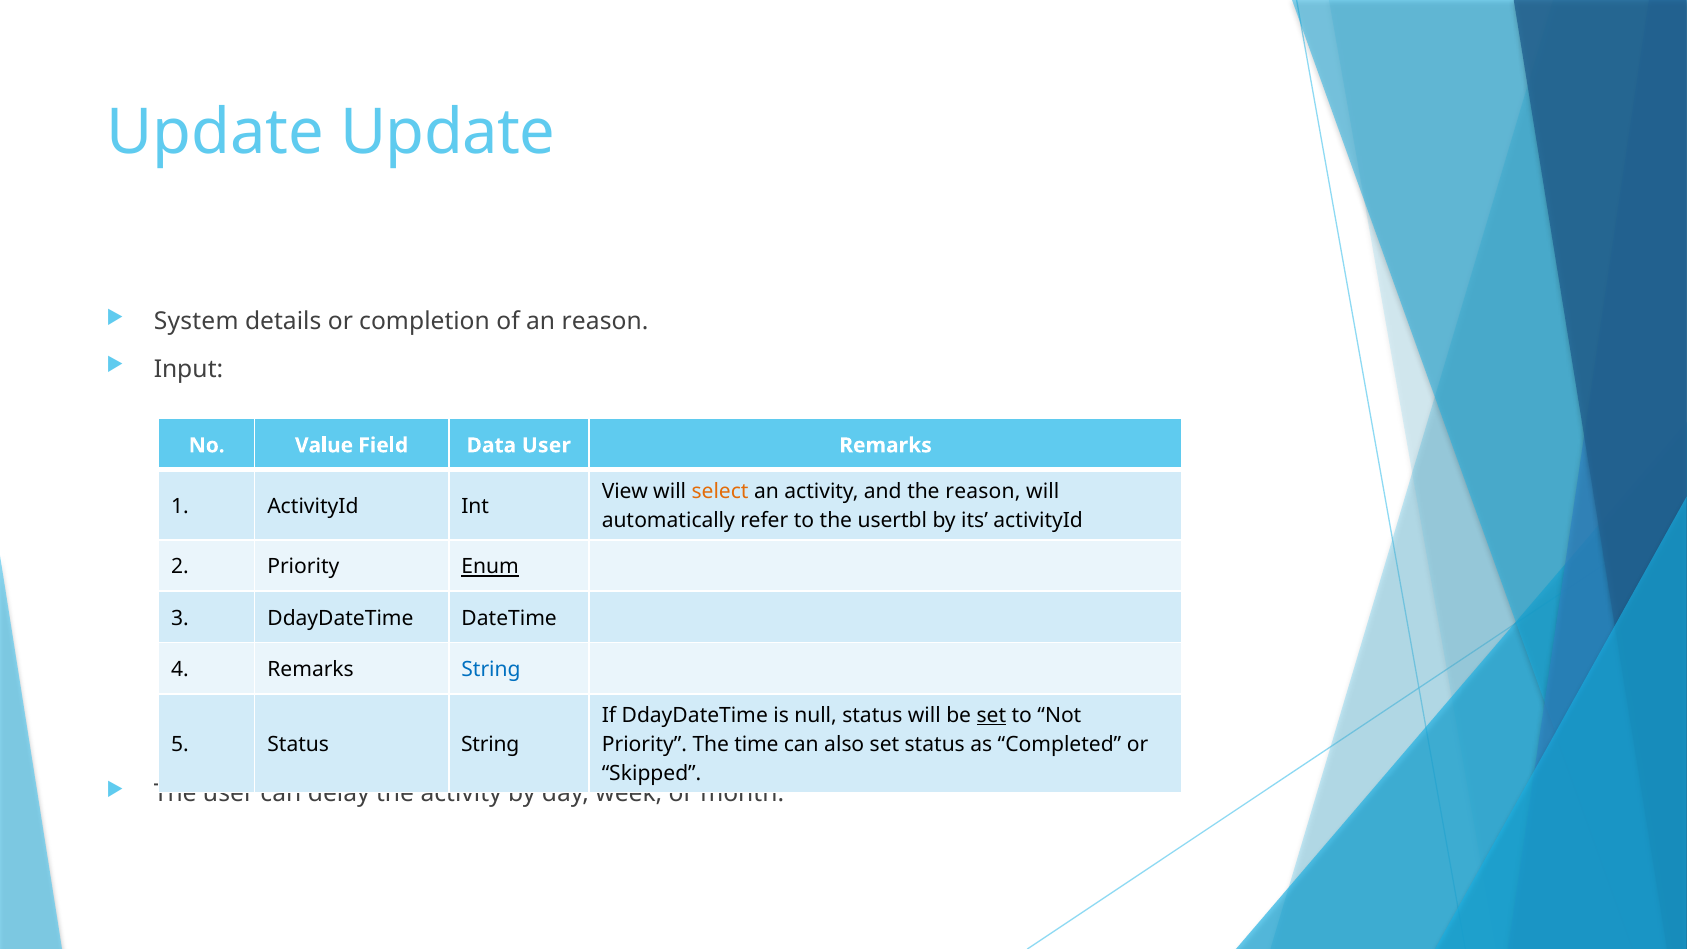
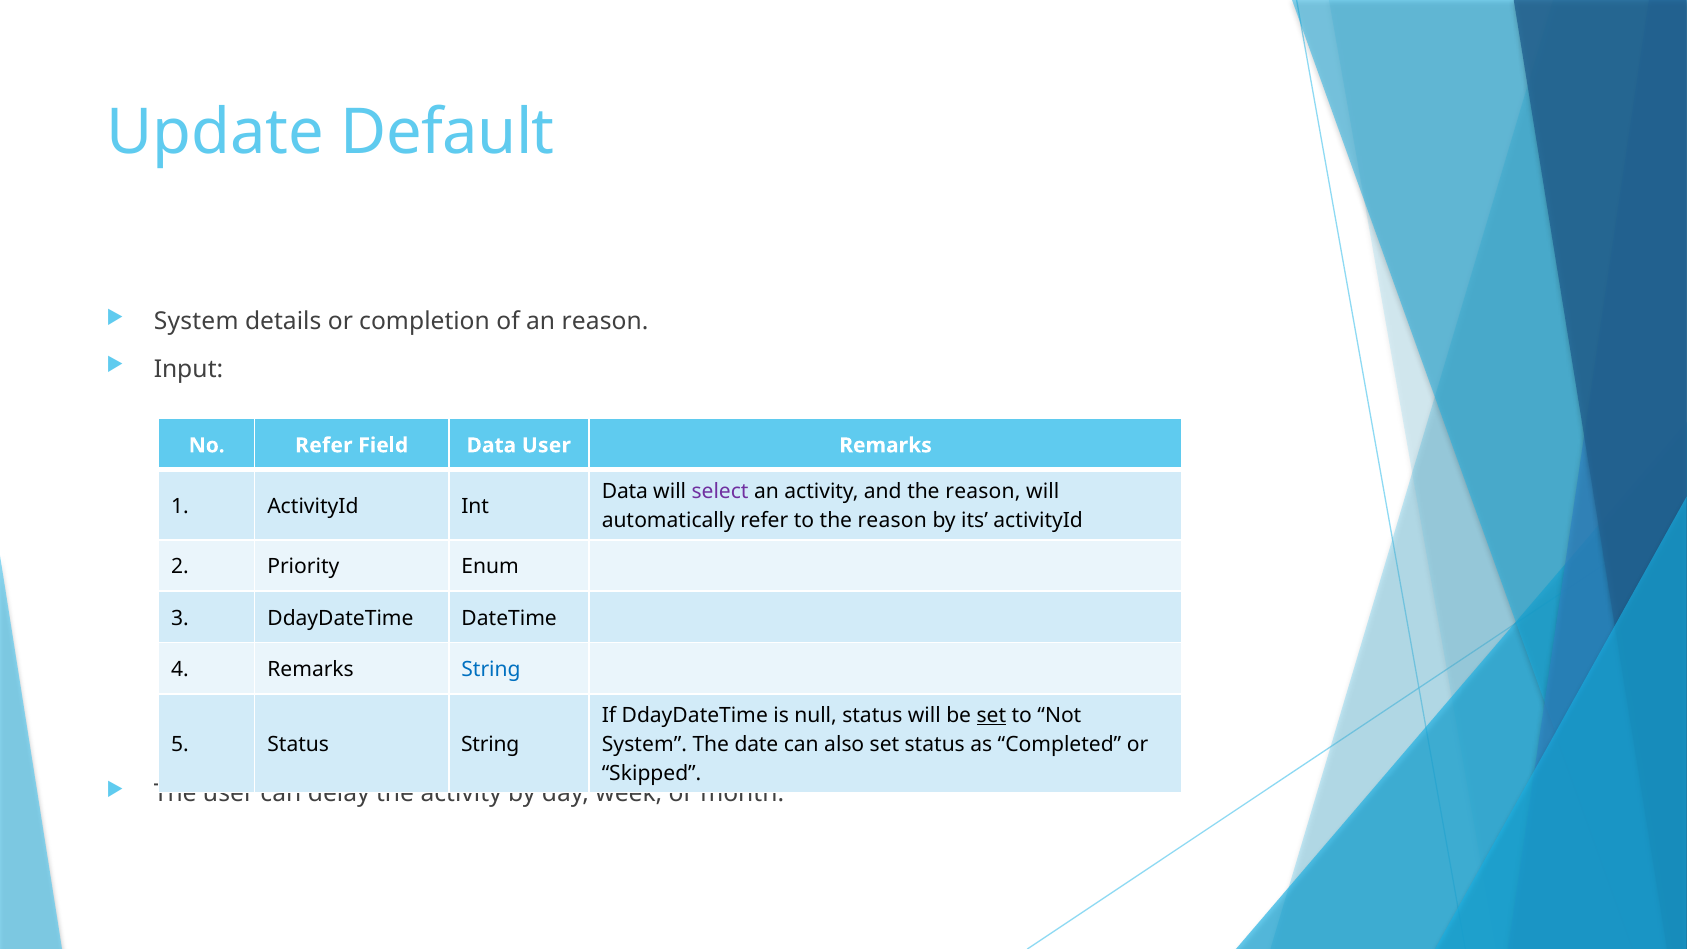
Update Update: Update -> Default (448, 133)
No Value: Value -> Refer (324, 445)
View: View -> Data (625, 492)
select colour: orange -> purple (720, 492)
to the usertbl: usertbl -> reason (892, 520)
Enum underline: present -> none (490, 567)
Priority: Priority -> System (644, 744)
time: time -> date (756, 744)
